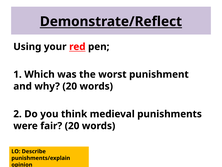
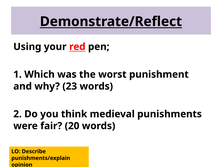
why 20: 20 -> 23 (70, 86)
